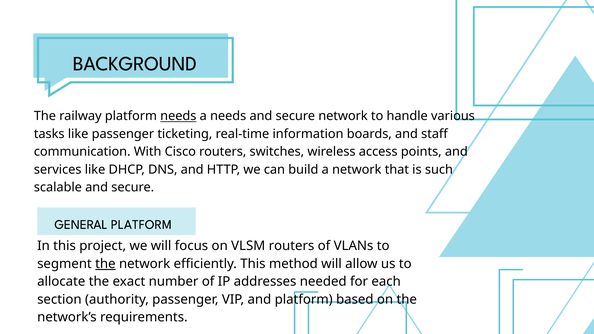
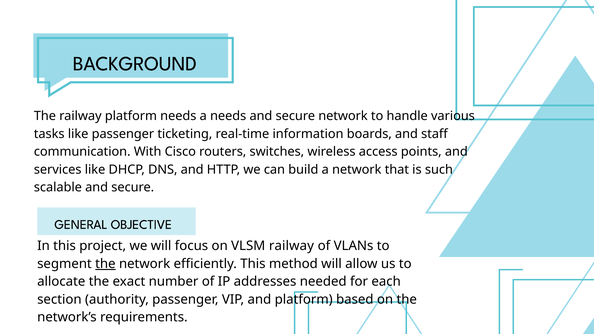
needs underline: present -> none (178, 116)
GENERAL PLATFORM: PLATFORM -> OBJECTIVE (141, 225)
VLSM routers: routers -> railway (291, 246)
